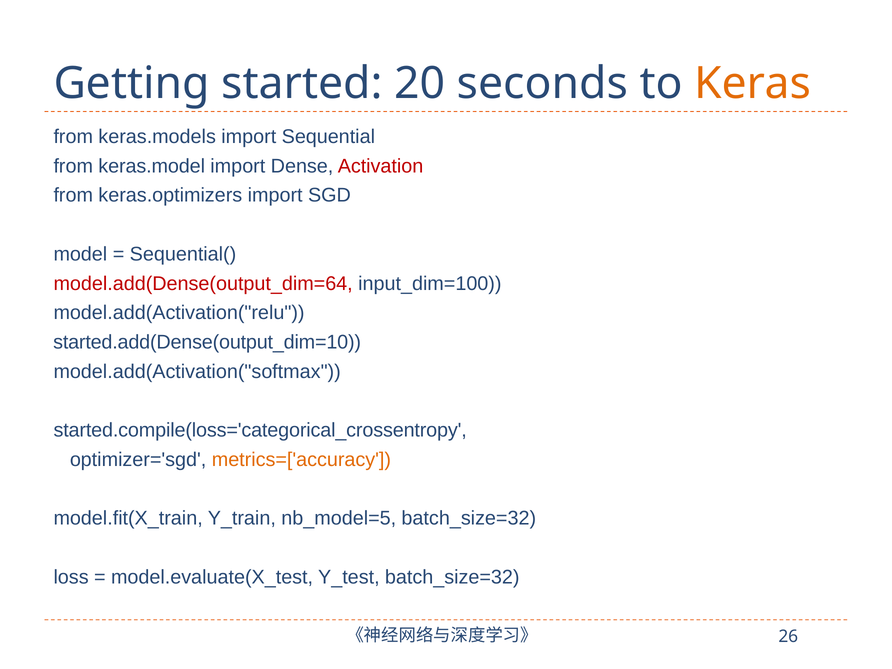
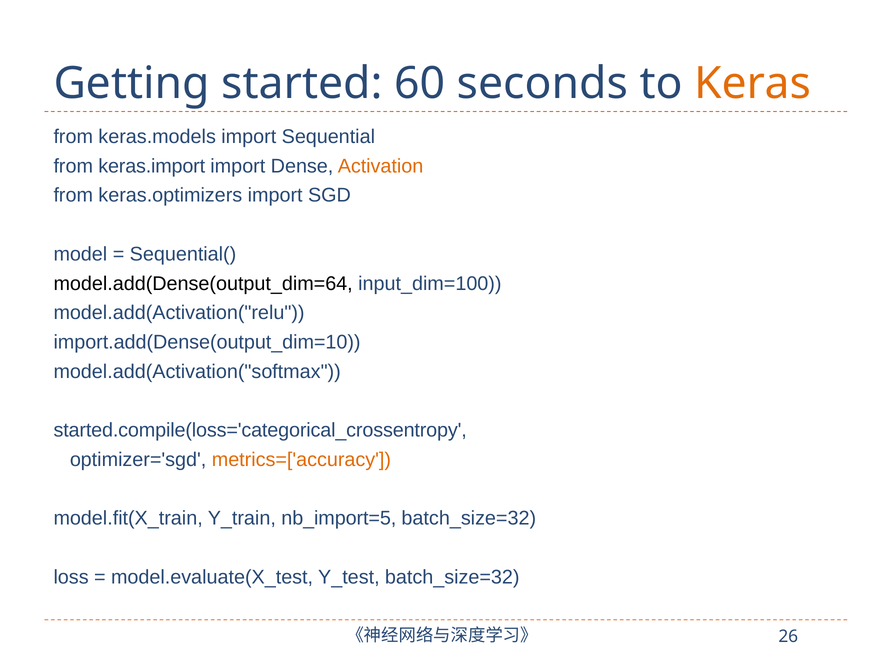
20: 20 -> 60 (420, 83)
keras.model: keras.model -> keras.import (152, 166)
Activation colour: red -> orange (381, 166)
model.add(Dense(output_dim=64 colour: red -> black (203, 283)
started.add(Dense(output_dim=10: started.add(Dense(output_dim=10 -> import.add(Dense(output_dim=10 (207, 342)
nb_model=5: nb_model=5 -> nb_import=5 (339, 518)
